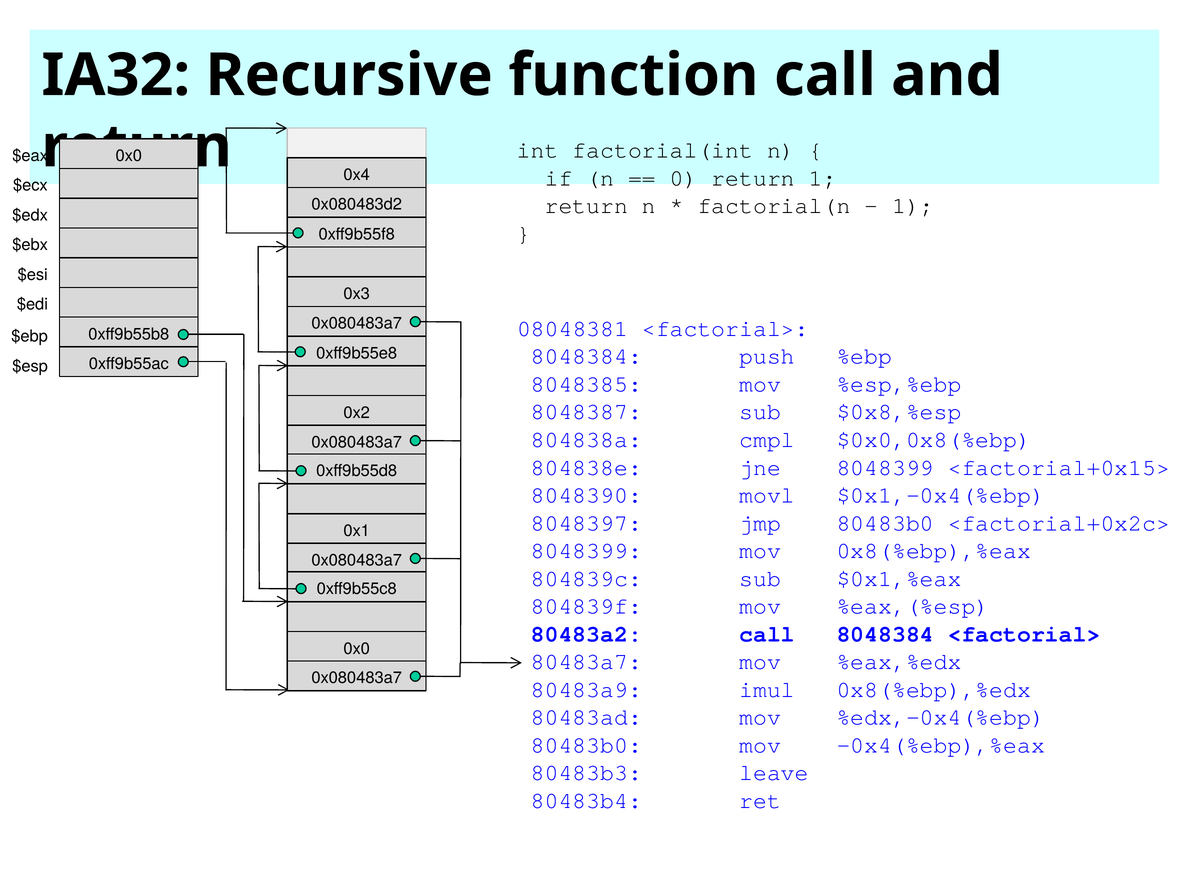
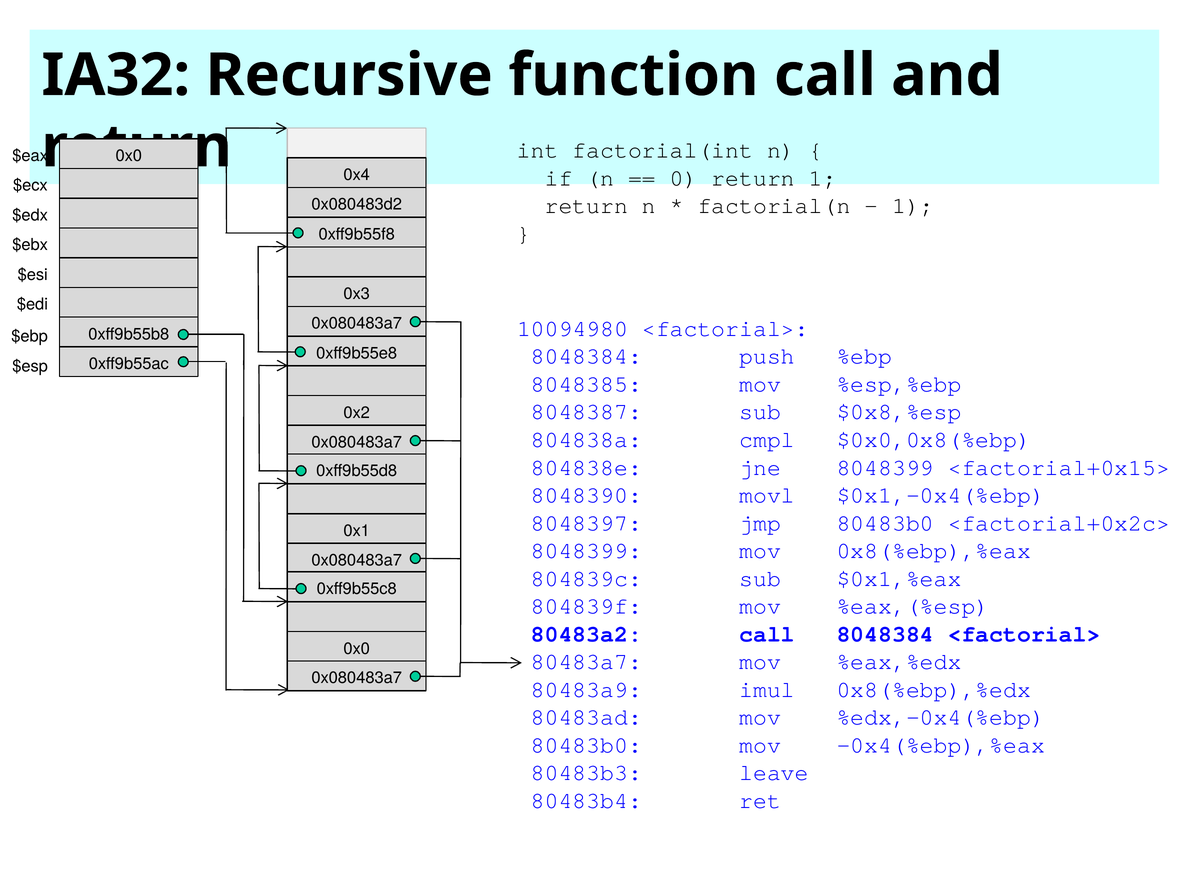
08048381: 08048381 -> 10094980 (573, 328)
